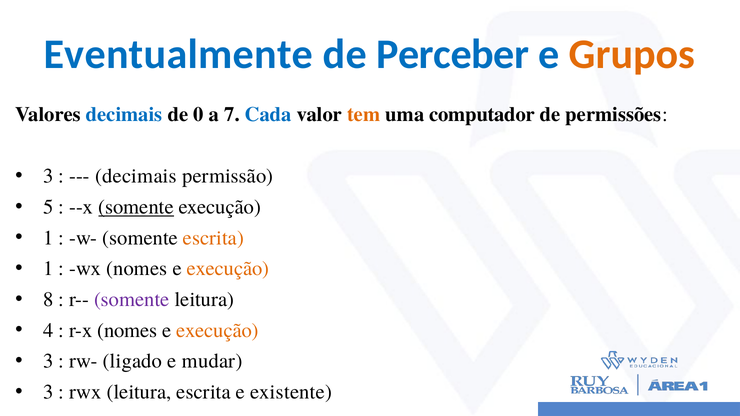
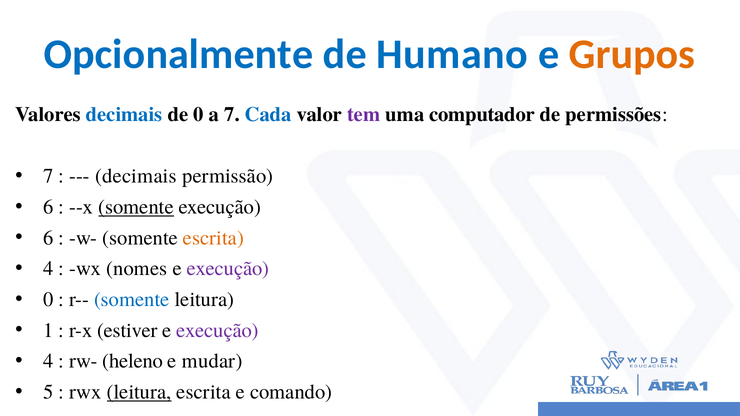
Eventualmente: Eventualmente -> Opcionalmente (178, 54)
Perceber: Perceber -> Humano (452, 54)
tem colour: orange -> purple (364, 115)
3: 3 -> 7 (48, 176)
5: 5 -> 6 (48, 207)
1: 1 -> 6 (48, 238)
1: 1 -> 4 (48, 269)
execução colour: orange -> purple (228, 269)
8: 8 -> 0 (48, 300)
somente colour: purple -> blue (132, 300)
4: 4 -> 1 (48, 331)
r-x nomes: nomes -> estiver (127, 331)
execução colour: orange -> purple (217, 331)
3: 3 -> 4 (48, 361)
ligado: ligado -> heleno (133, 361)
3: 3 -> 5 (48, 392)
leitura underline: none -> present (139, 392)
existente: existente -> comando (291, 392)
